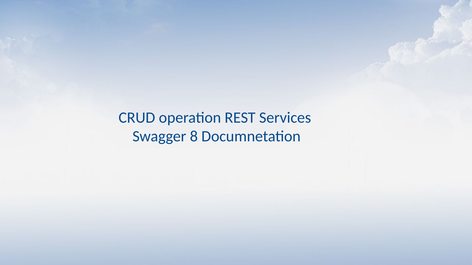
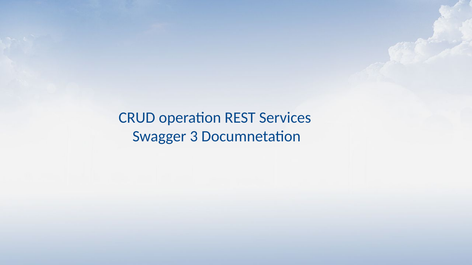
8: 8 -> 3 (194, 137)
